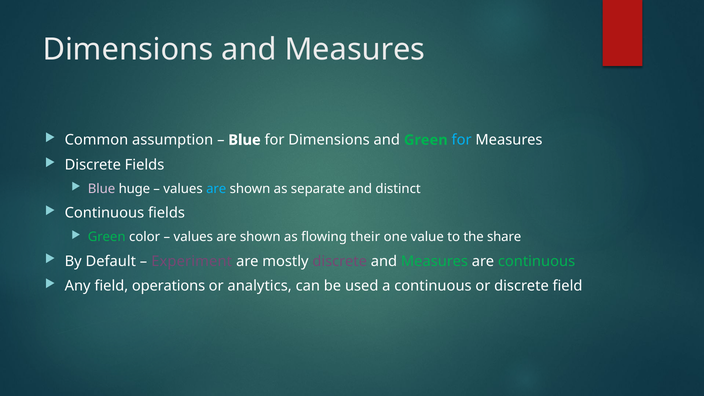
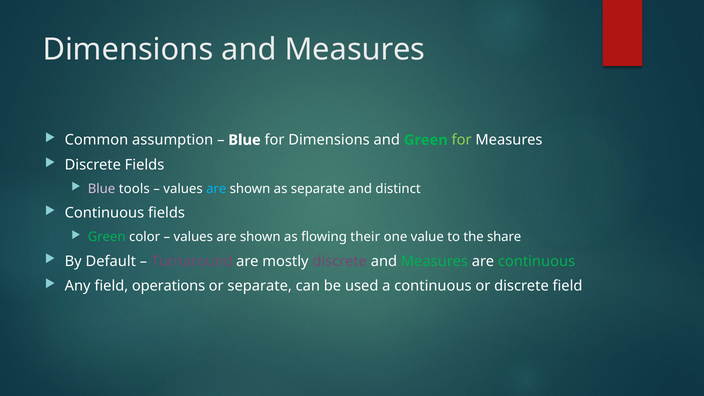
for colour: light blue -> light green (462, 140)
huge: huge -> tools (134, 189)
Experiment: Experiment -> Turnaround (192, 261)
or analytics: analytics -> separate (260, 286)
